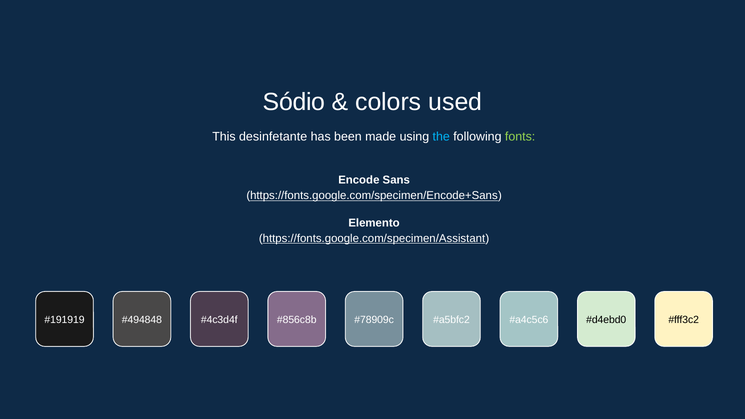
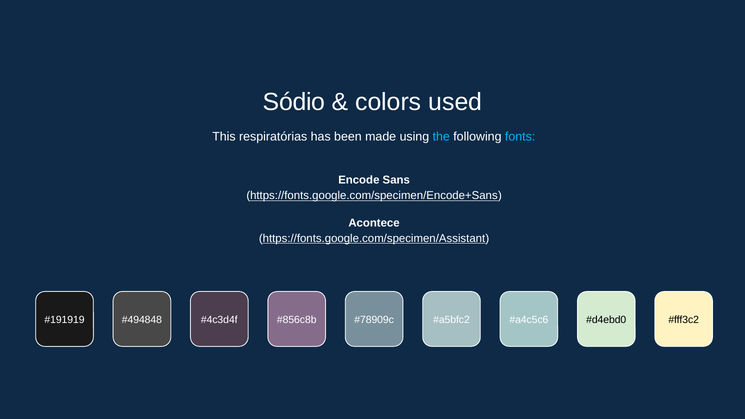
desinfetante: desinfetante -> respiratórias (273, 137)
fonts colour: light green -> light blue (520, 137)
Elemento: Elemento -> Acontece (374, 223)
